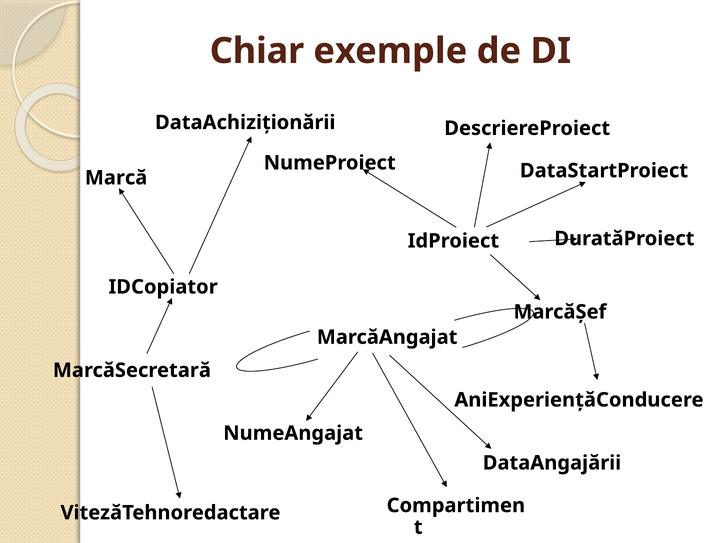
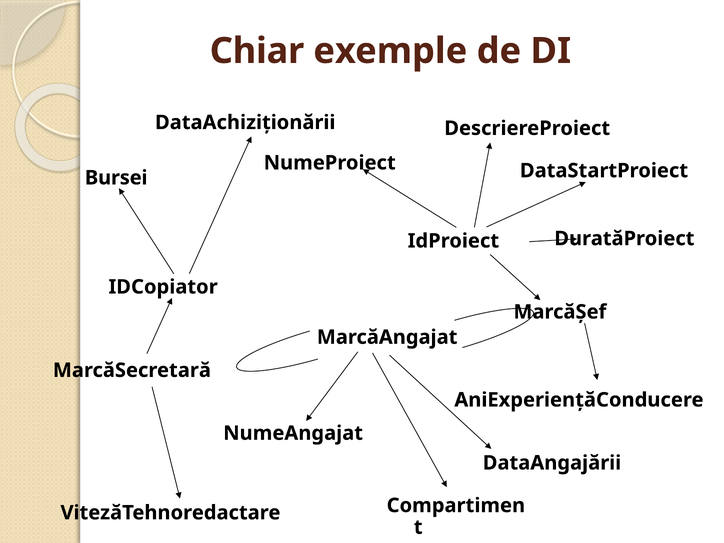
Marcă: Marcă -> Bursei (116, 178)
